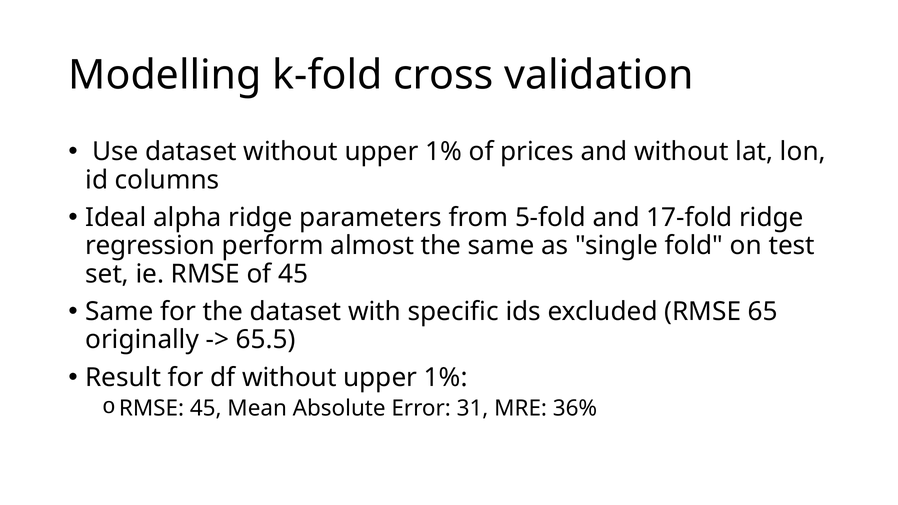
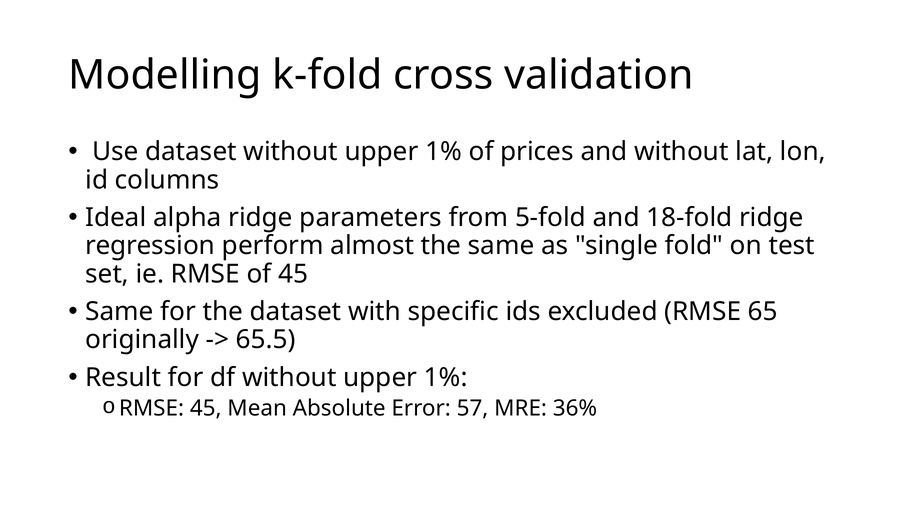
17-fold: 17-fold -> 18-fold (689, 218)
31: 31 -> 57 (473, 408)
